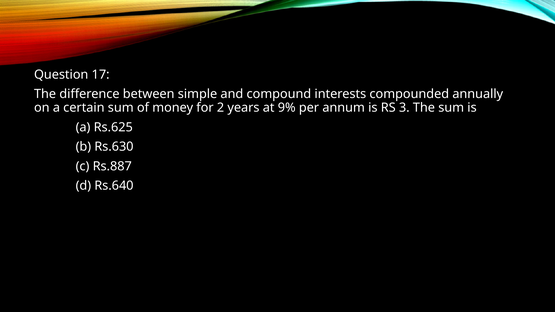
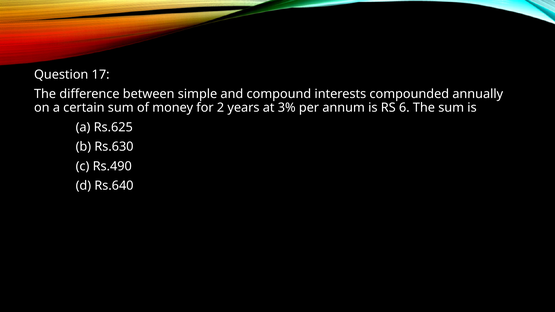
9%: 9% -> 3% (287, 108)
3: 3 -> 6 (404, 108)
Rs.887: Rs.887 -> Rs.490 (112, 166)
